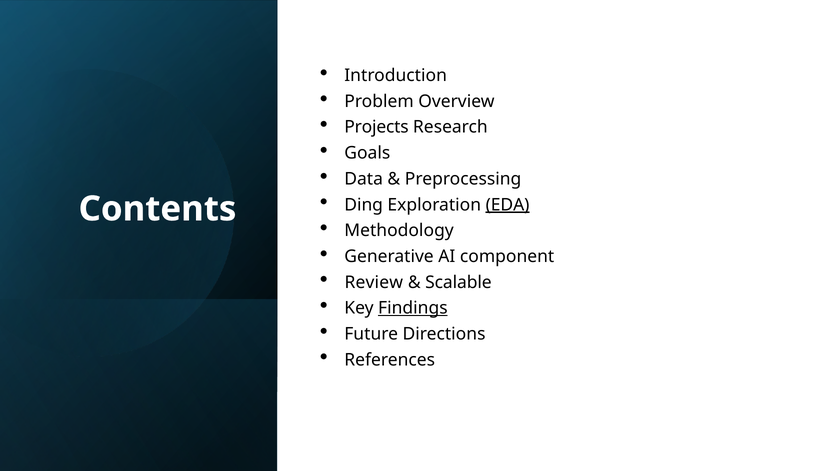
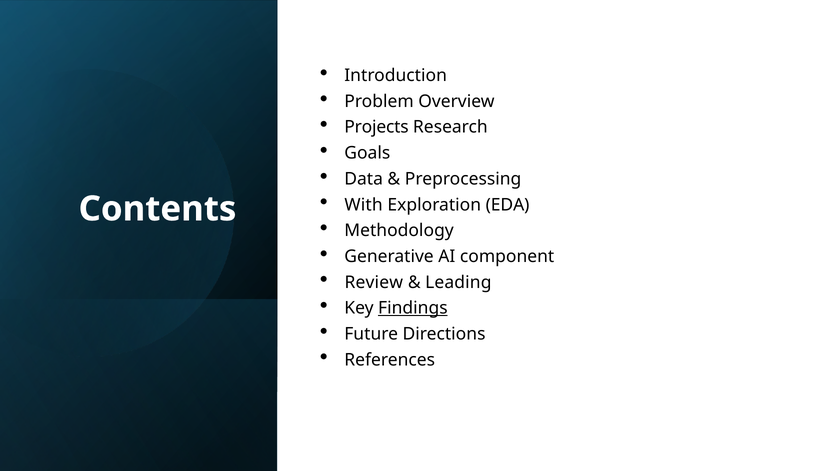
Ding: Ding -> With (364, 205)
EDA underline: present -> none (508, 205)
Scalable: Scalable -> Leading (458, 282)
